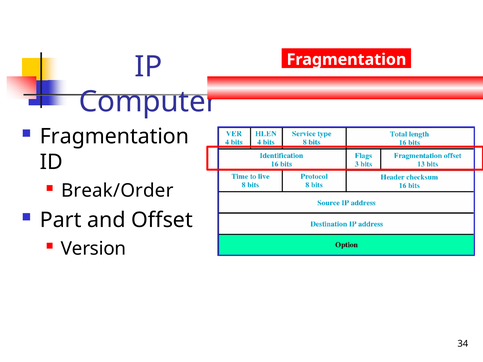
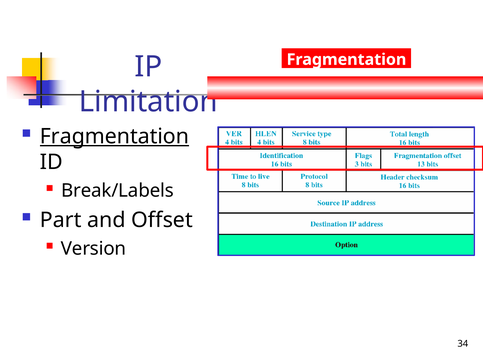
Computer: Computer -> Limitation (148, 102)
Fragmentation underline: none -> present (114, 136)
Break/Order: Break/Order -> Break/Labels (117, 191)
